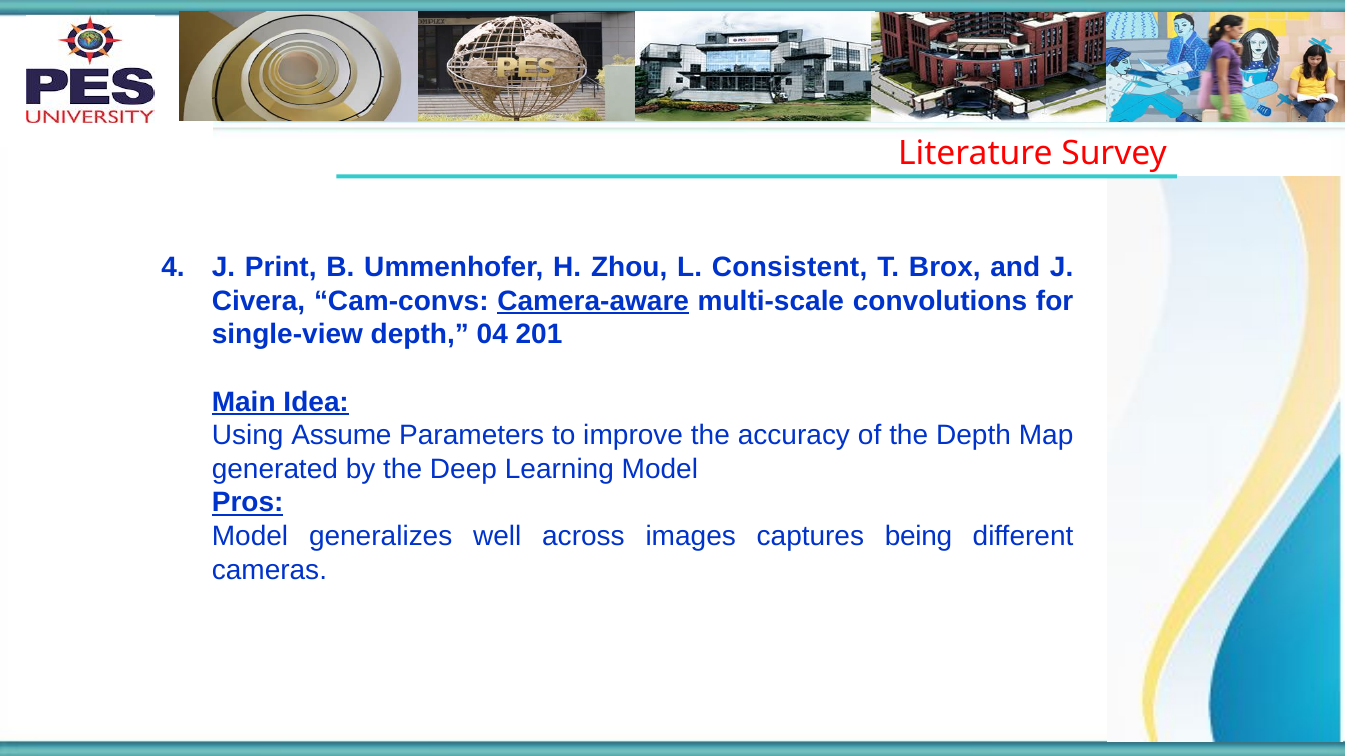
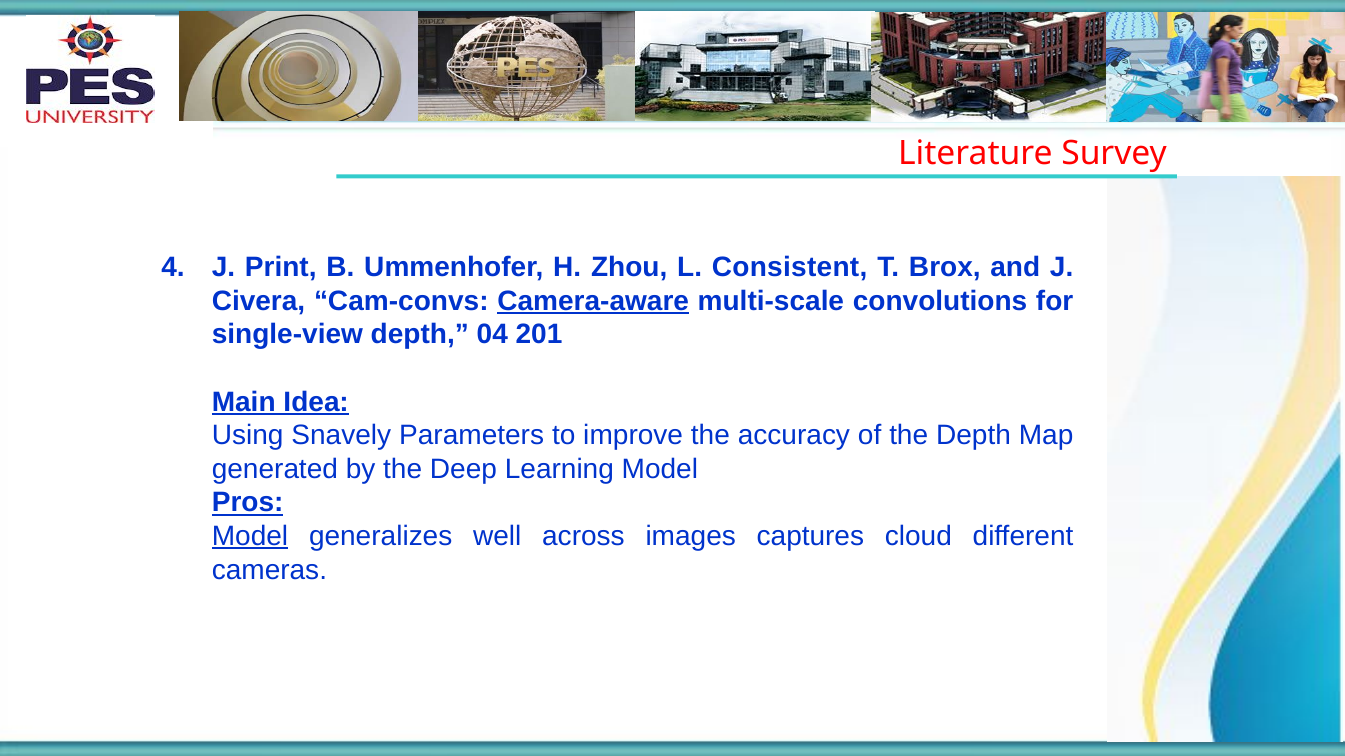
Assume: Assume -> Snavely (341, 436)
Model underline: none -> present (250, 537)
being: being -> cloud (918, 537)
